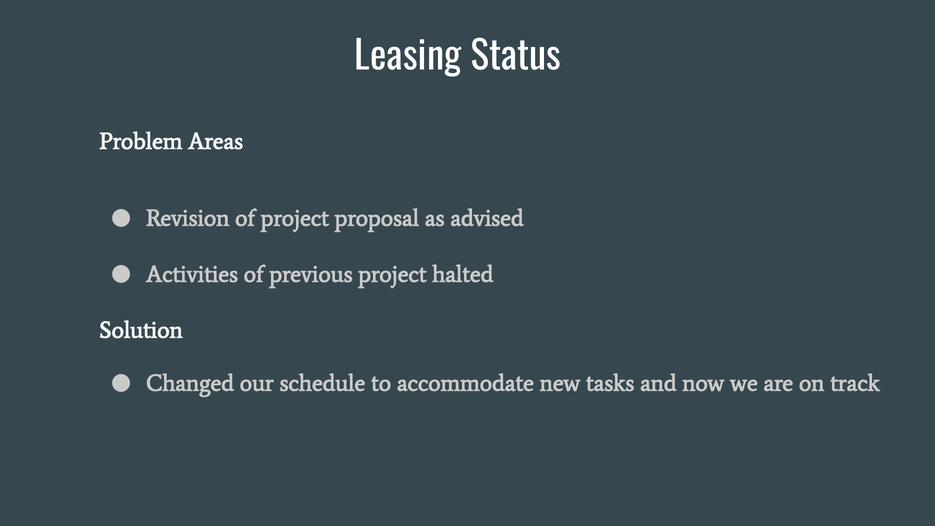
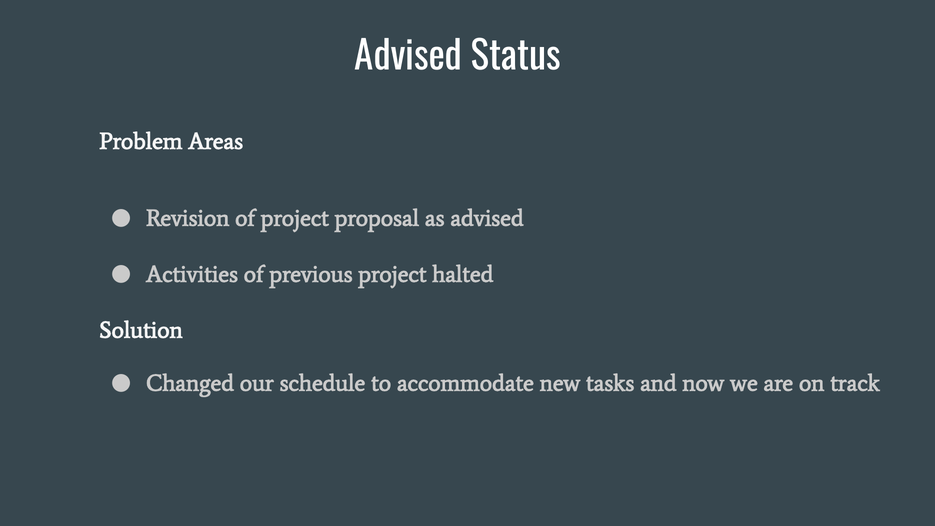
Leasing: Leasing -> Advised (408, 57)
